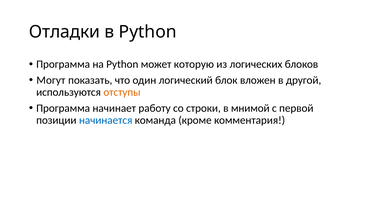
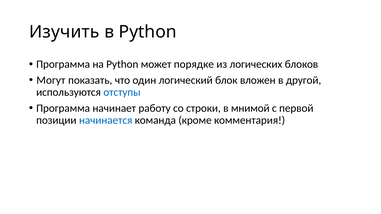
Отладки: Отладки -> Изучить (64, 32)
которую: которую -> порядке (194, 64)
отступы colour: orange -> blue (122, 92)
